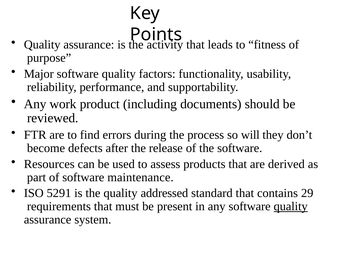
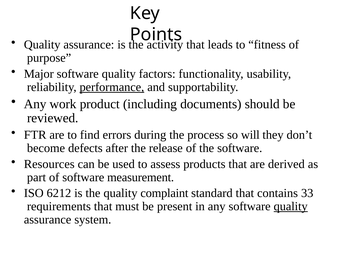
performance underline: none -> present (112, 87)
maintenance: maintenance -> measurement (141, 178)
5291: 5291 -> 6212 (59, 193)
addressed: addressed -> complaint (164, 193)
29: 29 -> 33 (307, 193)
